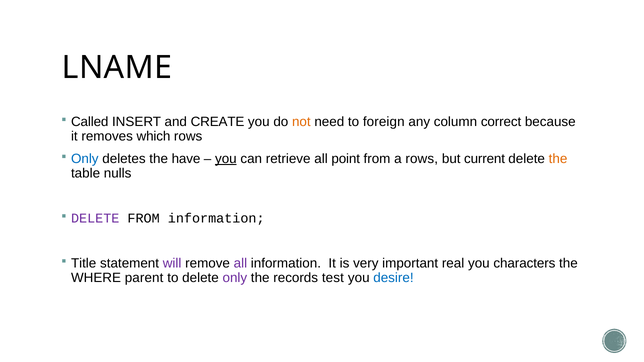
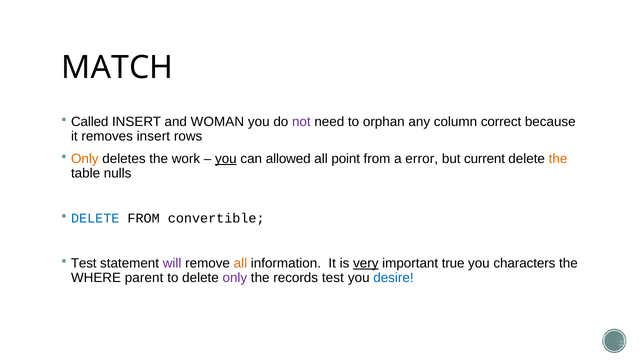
LNAME: LNAME -> MATCH (117, 68)
CREATE: CREATE -> WOMAN (217, 122)
not colour: orange -> purple (301, 122)
foreign: foreign -> orphan (384, 122)
removes which: which -> insert (153, 136)
Only colour: blue -> orange (85, 159)
have: have -> work (186, 159)
retrieve: retrieve -> allowed (288, 159)
a rows: rows -> error (422, 159)
DELETE colour: purple -> blue (95, 218)
FROM information: information -> convertible (216, 218)
Title: Title -> Test (84, 263)
all colour: purple -> orange (240, 263)
very underline: none -> present (366, 263)
real: real -> true (453, 263)
